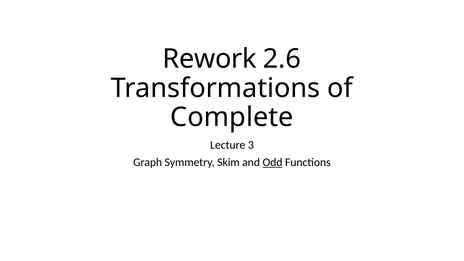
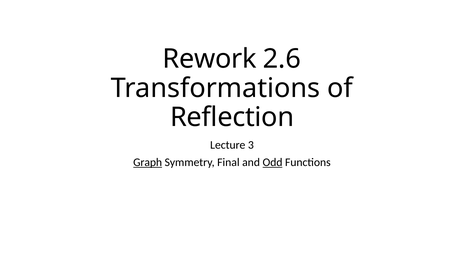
Complete: Complete -> Reflection (232, 117)
Graph underline: none -> present (148, 162)
Skim: Skim -> Final (228, 162)
